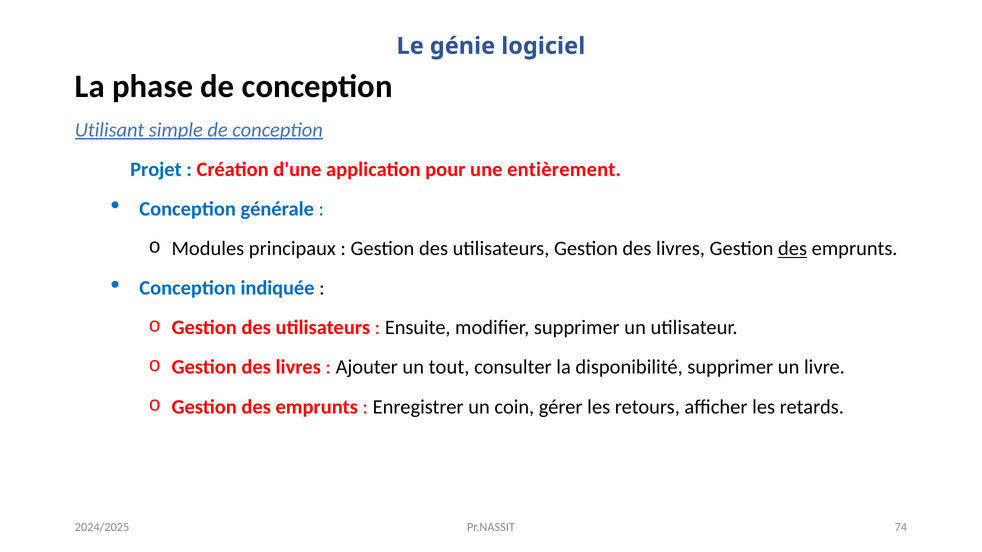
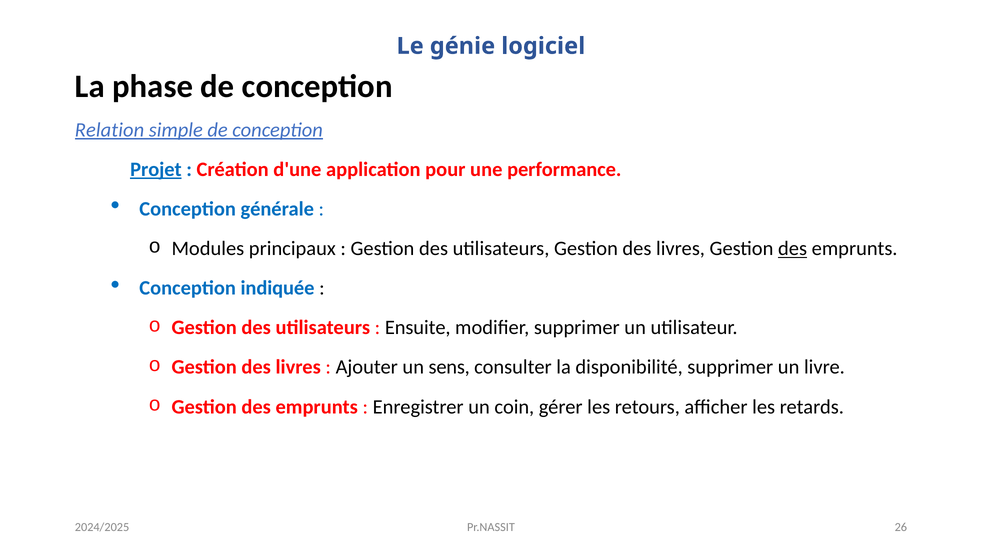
Utilisant: Utilisant -> Relation (110, 130)
Projet underline: none -> present (156, 170)
entièrement: entièrement -> performance (564, 170)
tout: tout -> sens (449, 367)
74: 74 -> 26 (901, 527)
